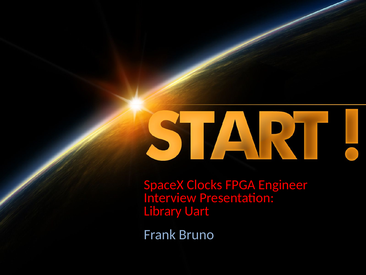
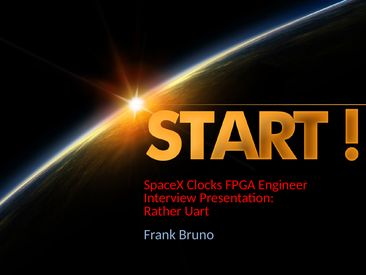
Library: Library -> Rather (163, 211)
